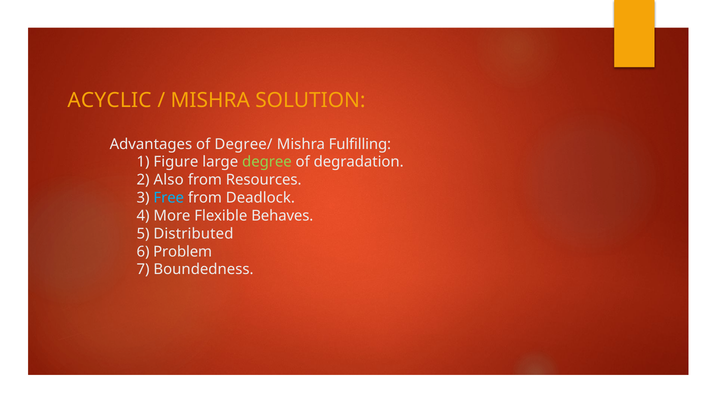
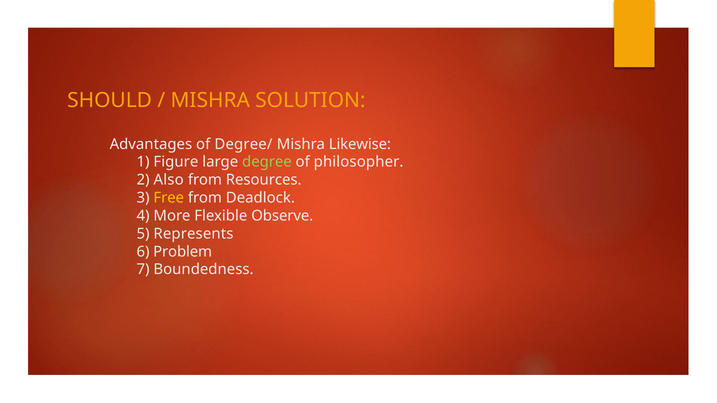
ACYCLIC: ACYCLIC -> SHOULD (110, 101)
Fulfilling: Fulfilling -> Likewise (360, 144)
degradation: degradation -> philosopher (359, 162)
Free colour: light blue -> yellow (169, 198)
Behaves: Behaves -> Observe (282, 216)
Distributed: Distributed -> Represents (193, 234)
